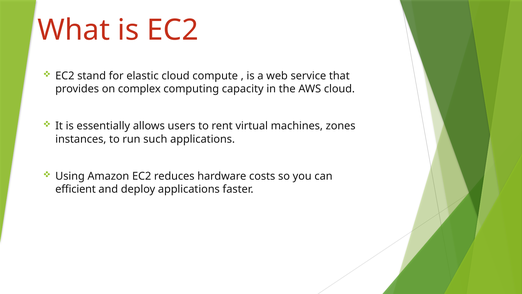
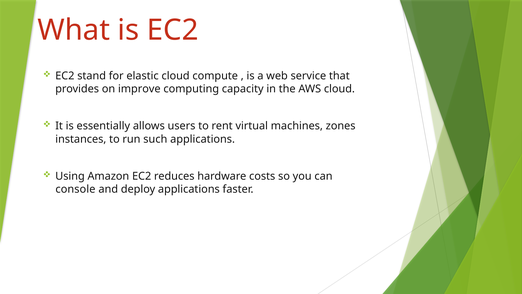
complex: complex -> improve (139, 89)
efficient: efficient -> console (75, 189)
